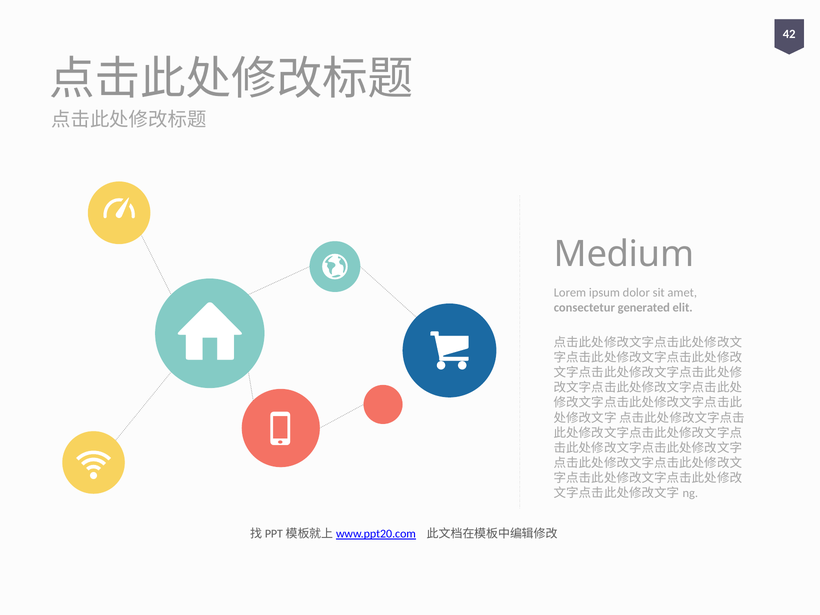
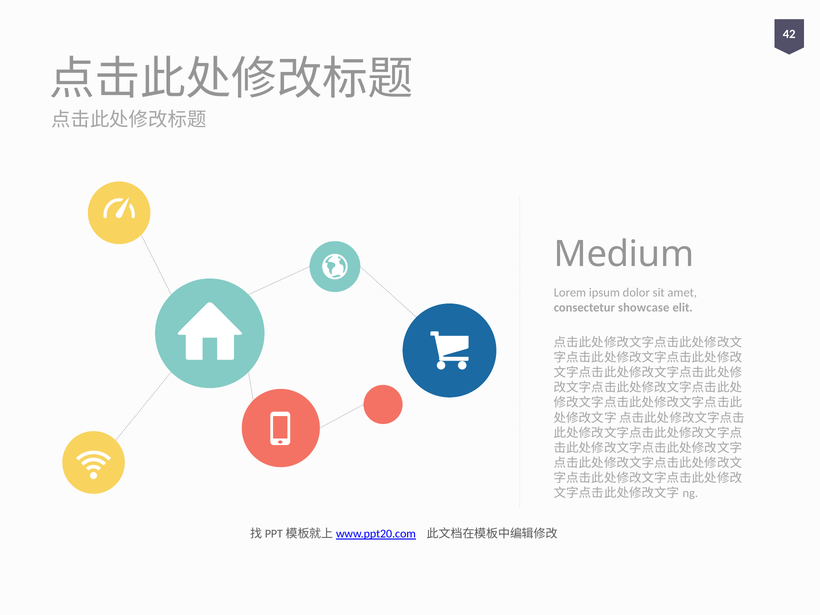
generated: generated -> showcase (644, 308)
